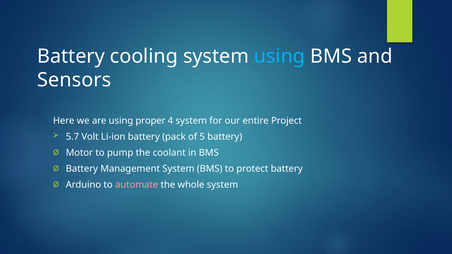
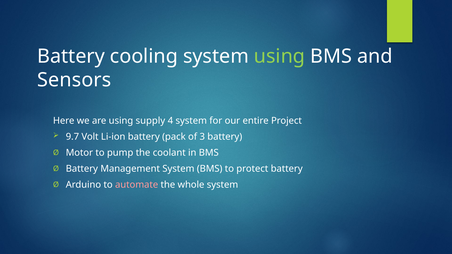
using colour: light blue -> light green (280, 56)
proper: proper -> supply (150, 121)
5.7: 5.7 -> 9.7 (72, 137)
5: 5 -> 3 (202, 137)
